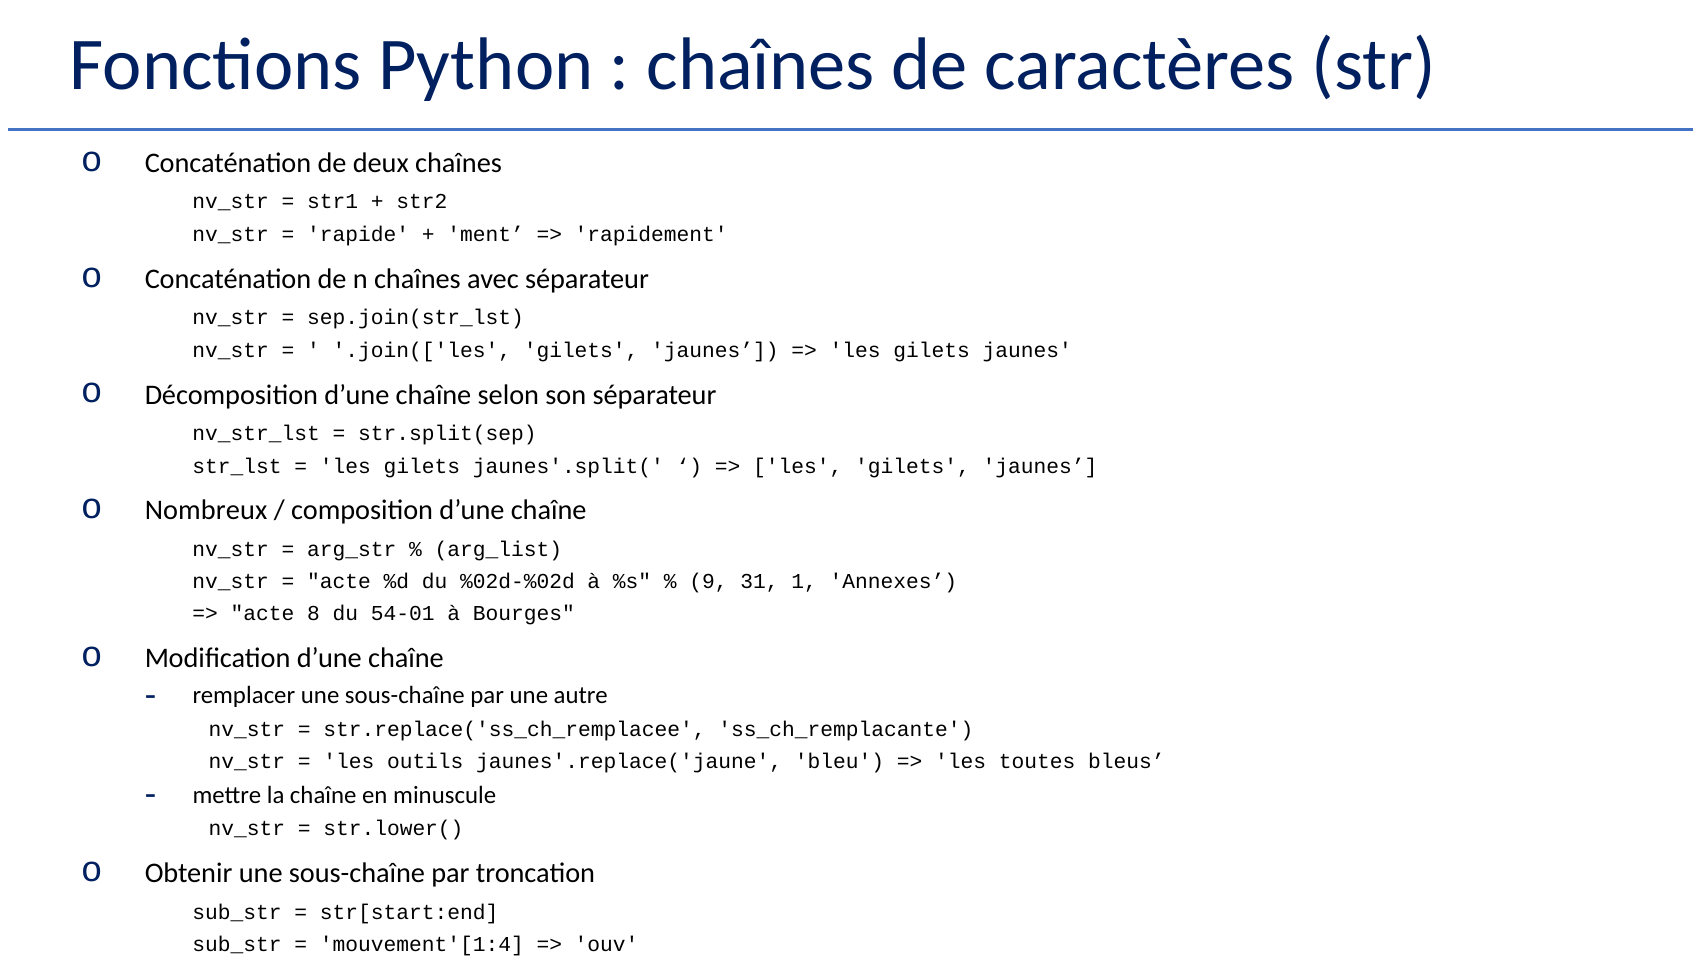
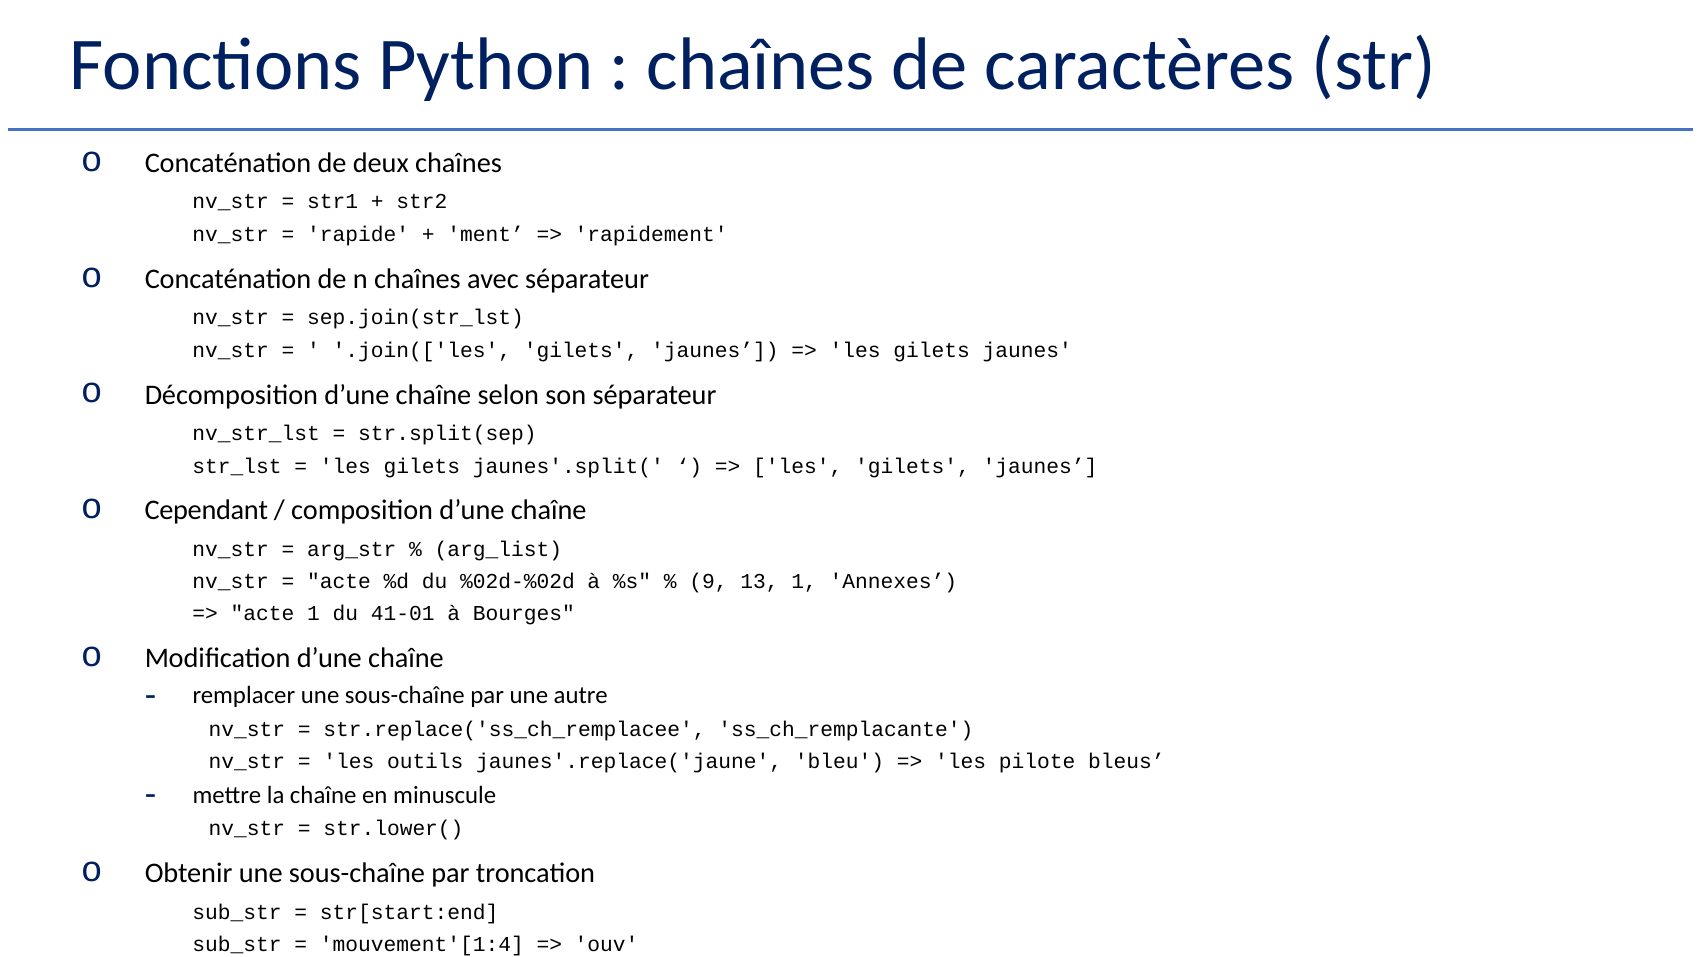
Nombreux: Nombreux -> Cependant (206, 510)
31: 31 -> 13 (760, 582)
acte 8: 8 -> 1 (313, 614)
54-01: 54-01 -> 41-01 (403, 614)
toutes: toutes -> pilote (1037, 761)
